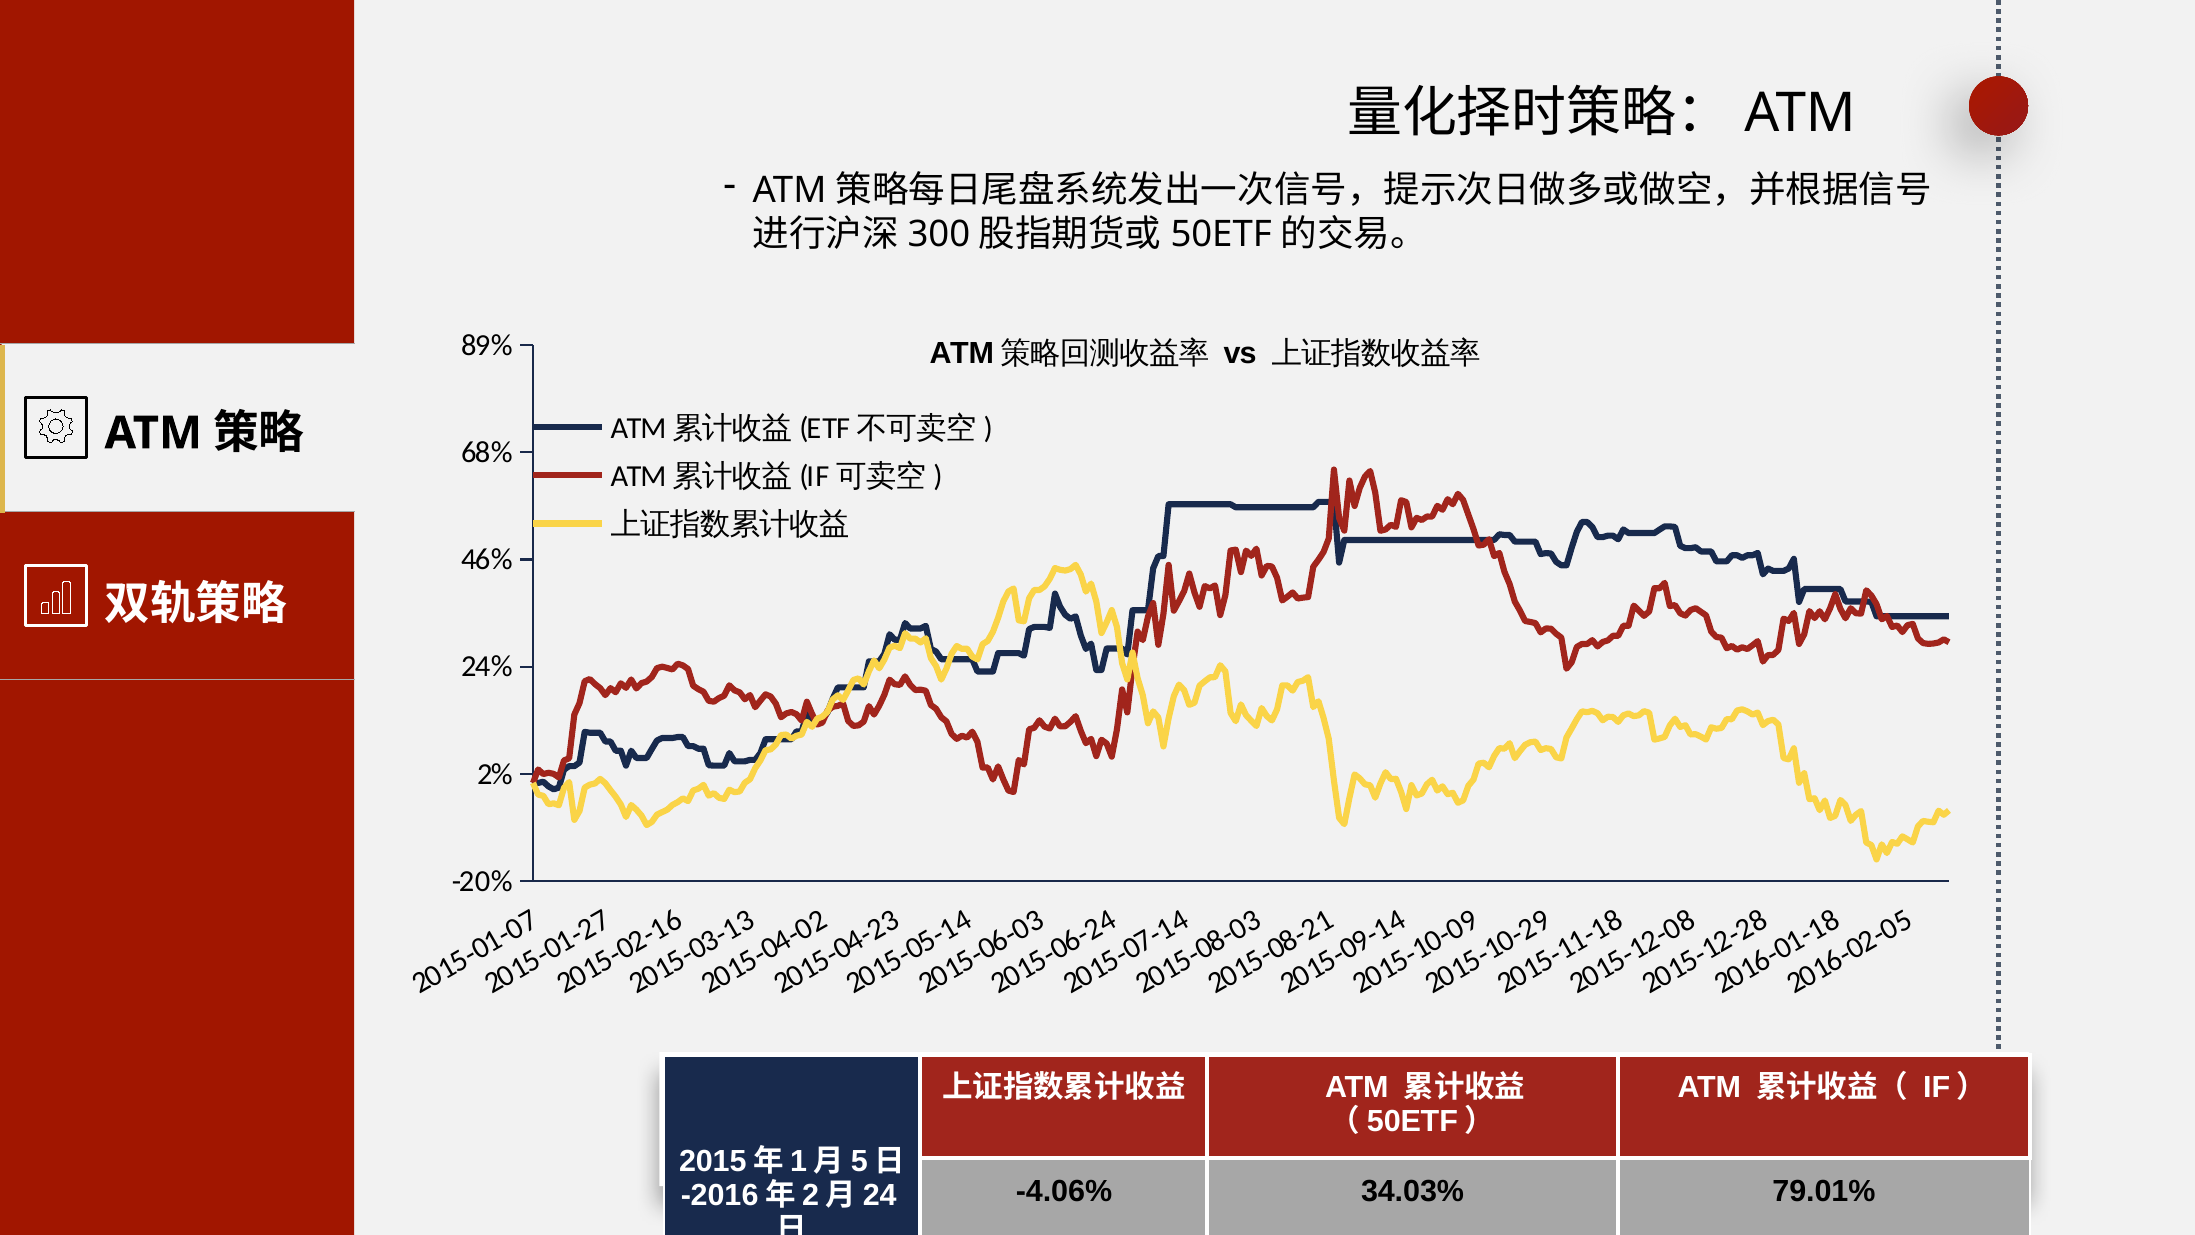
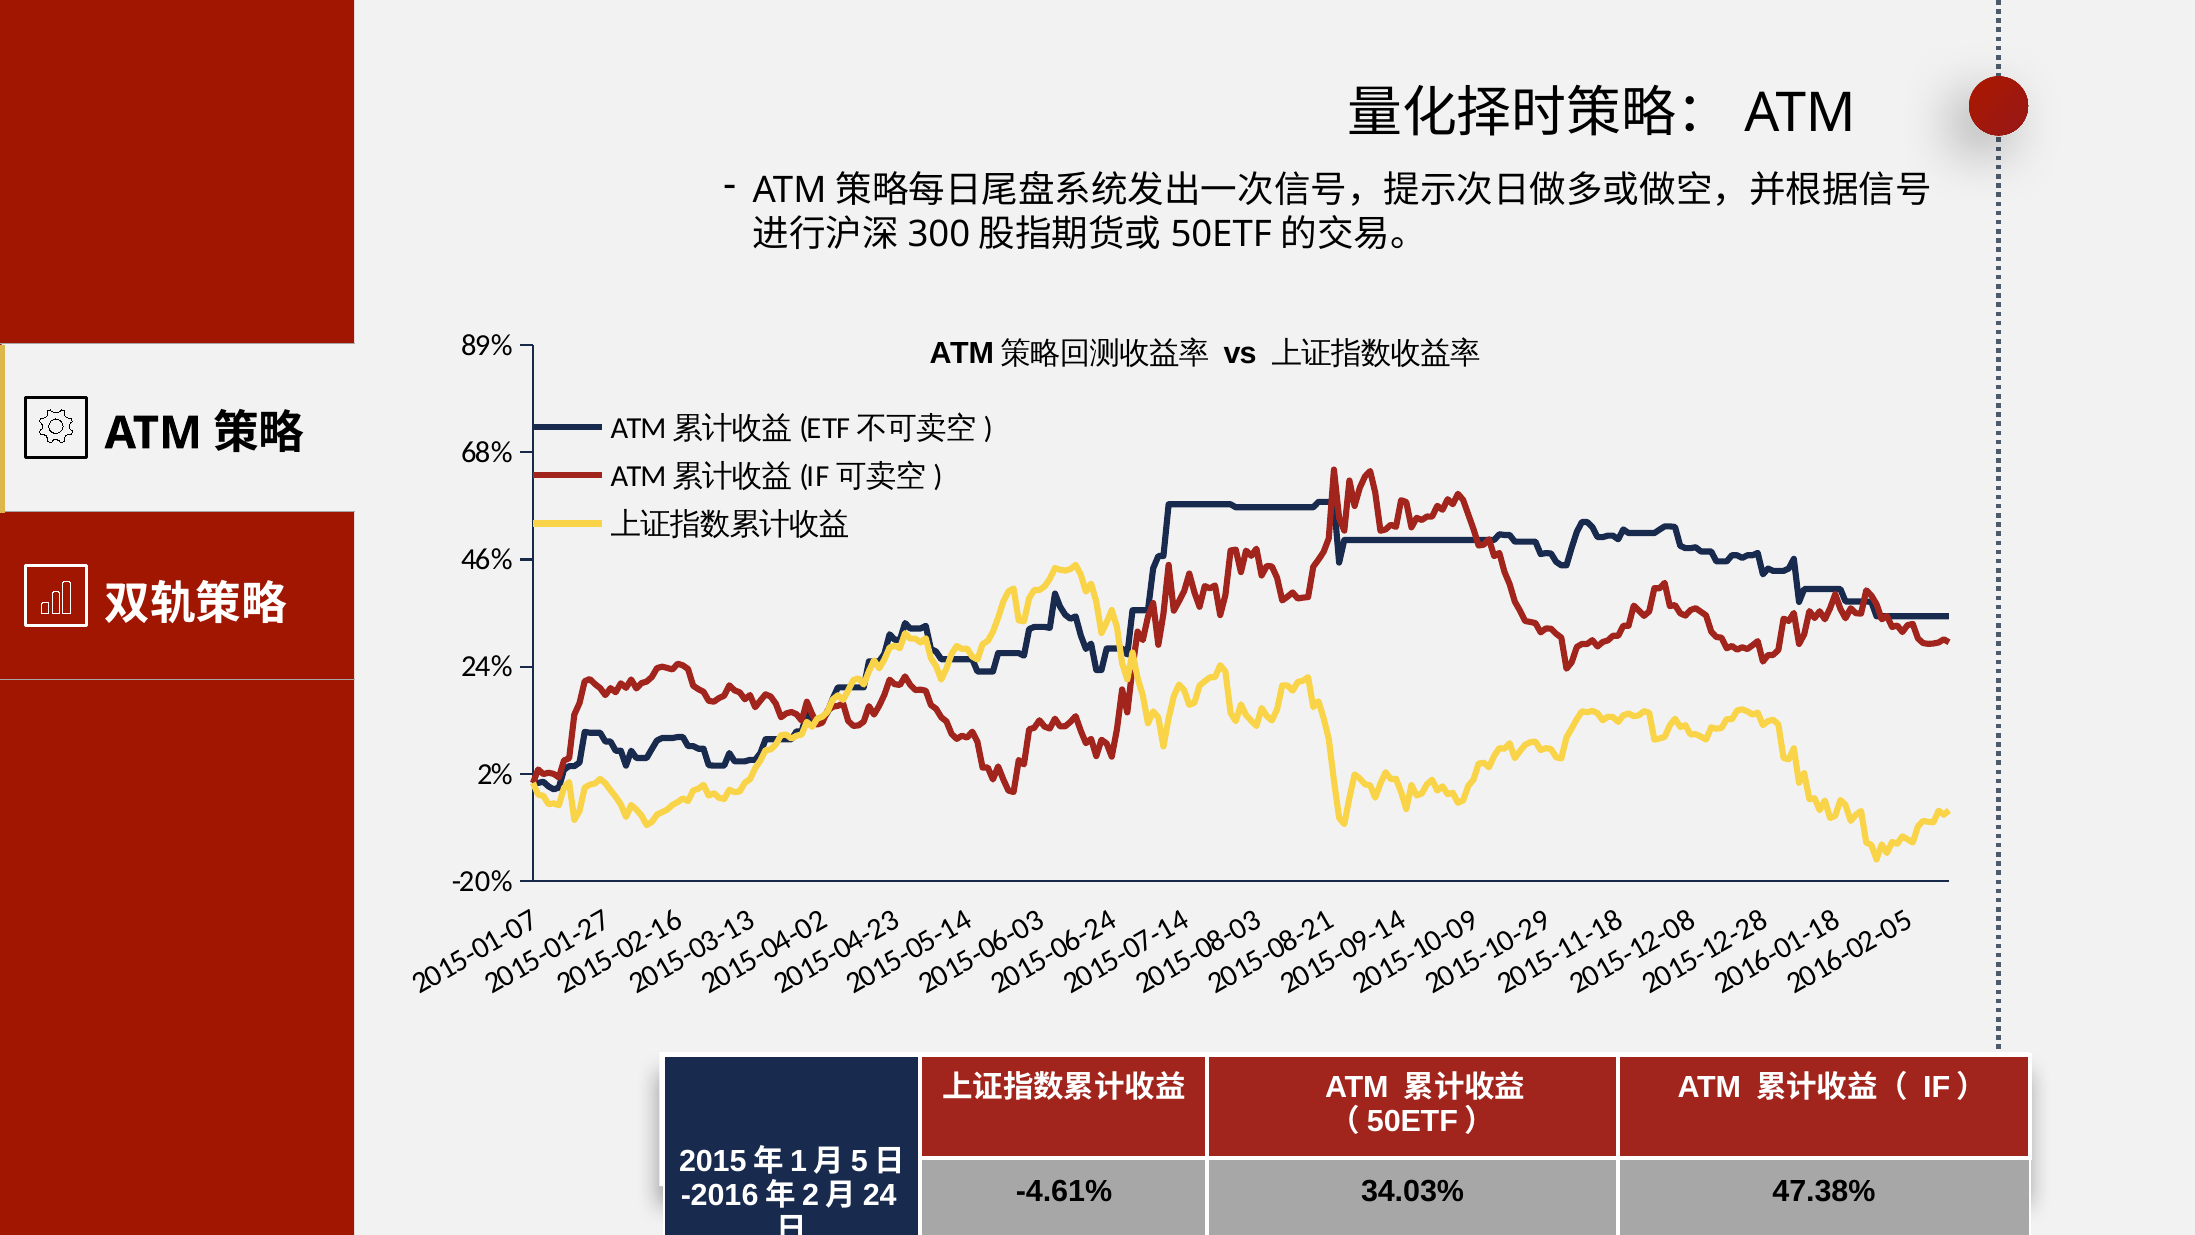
-4.06%: -4.06% -> -4.61% (1064, 1191)
79.01%: 79.01% -> 47.38% (1824, 1191)
